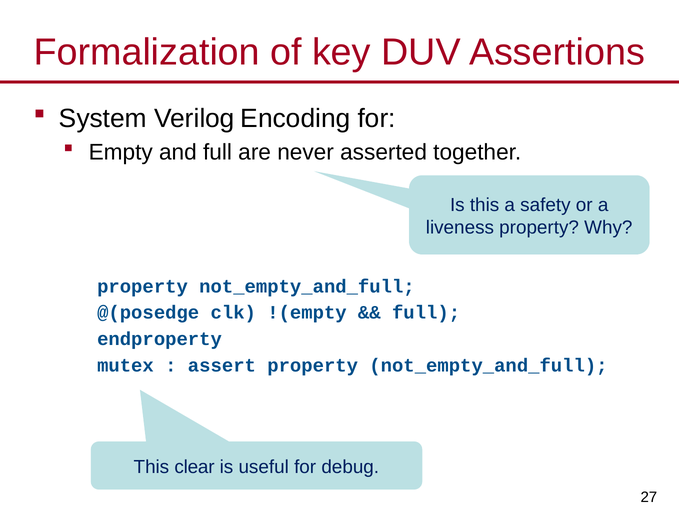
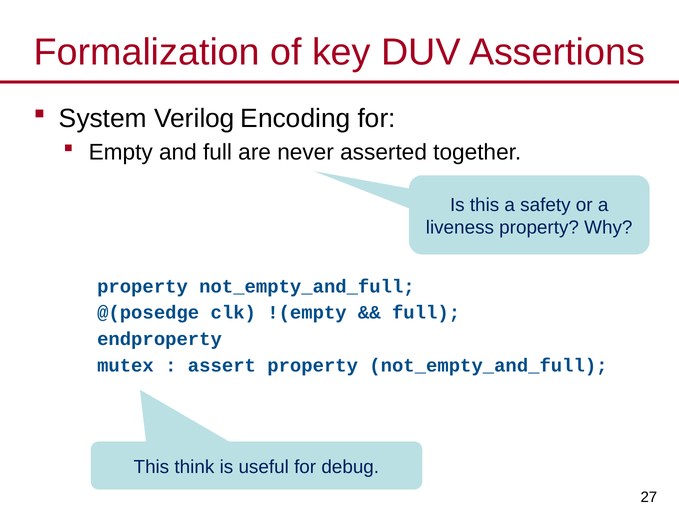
clear: clear -> think (194, 467)
